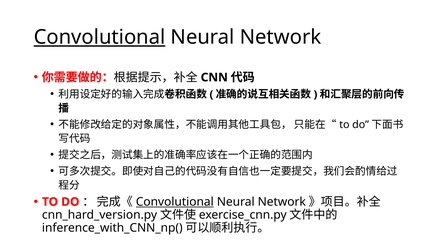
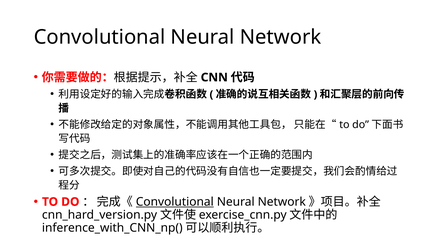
Convolutional underline: present -> none (100, 37)
